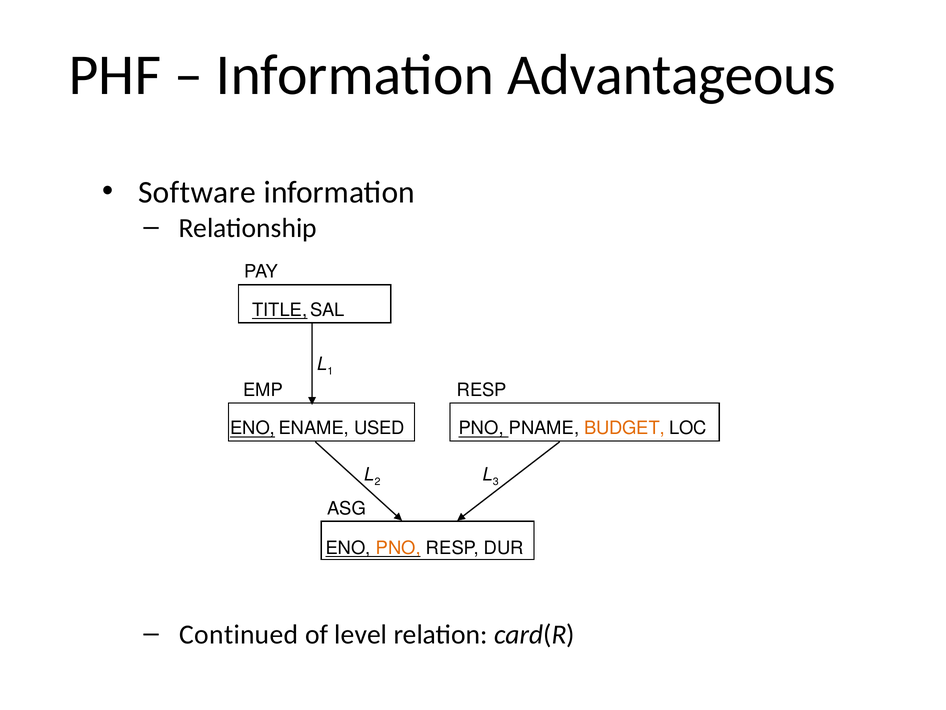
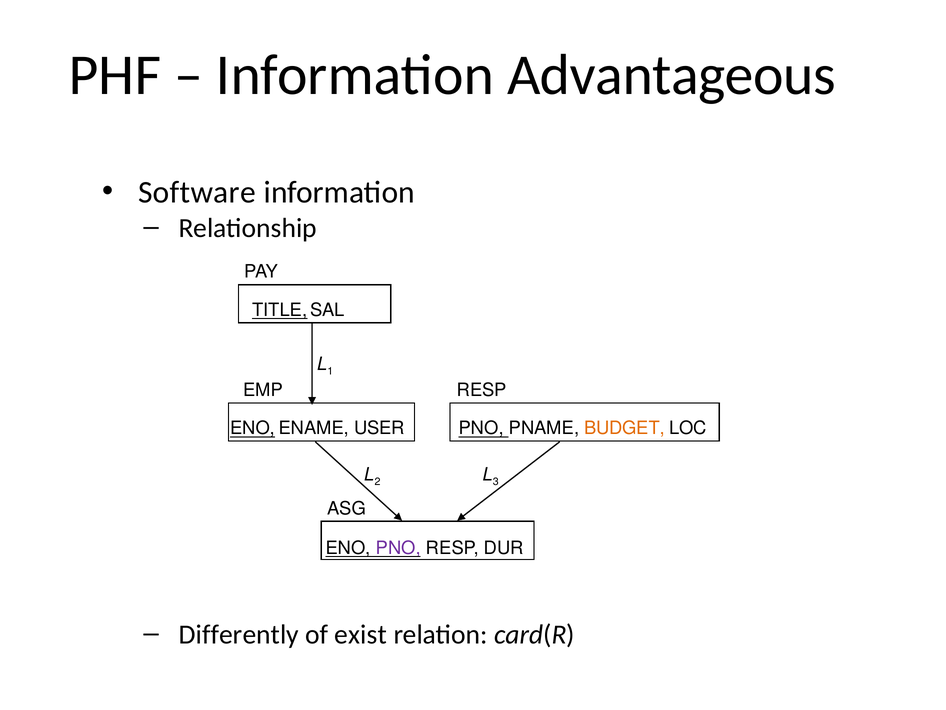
USED: USED -> USER (379, 428)
PNO colour: orange -> purple (398, 548)
Continued: Continued -> Differently (239, 634)
level: level -> exist (361, 634)
